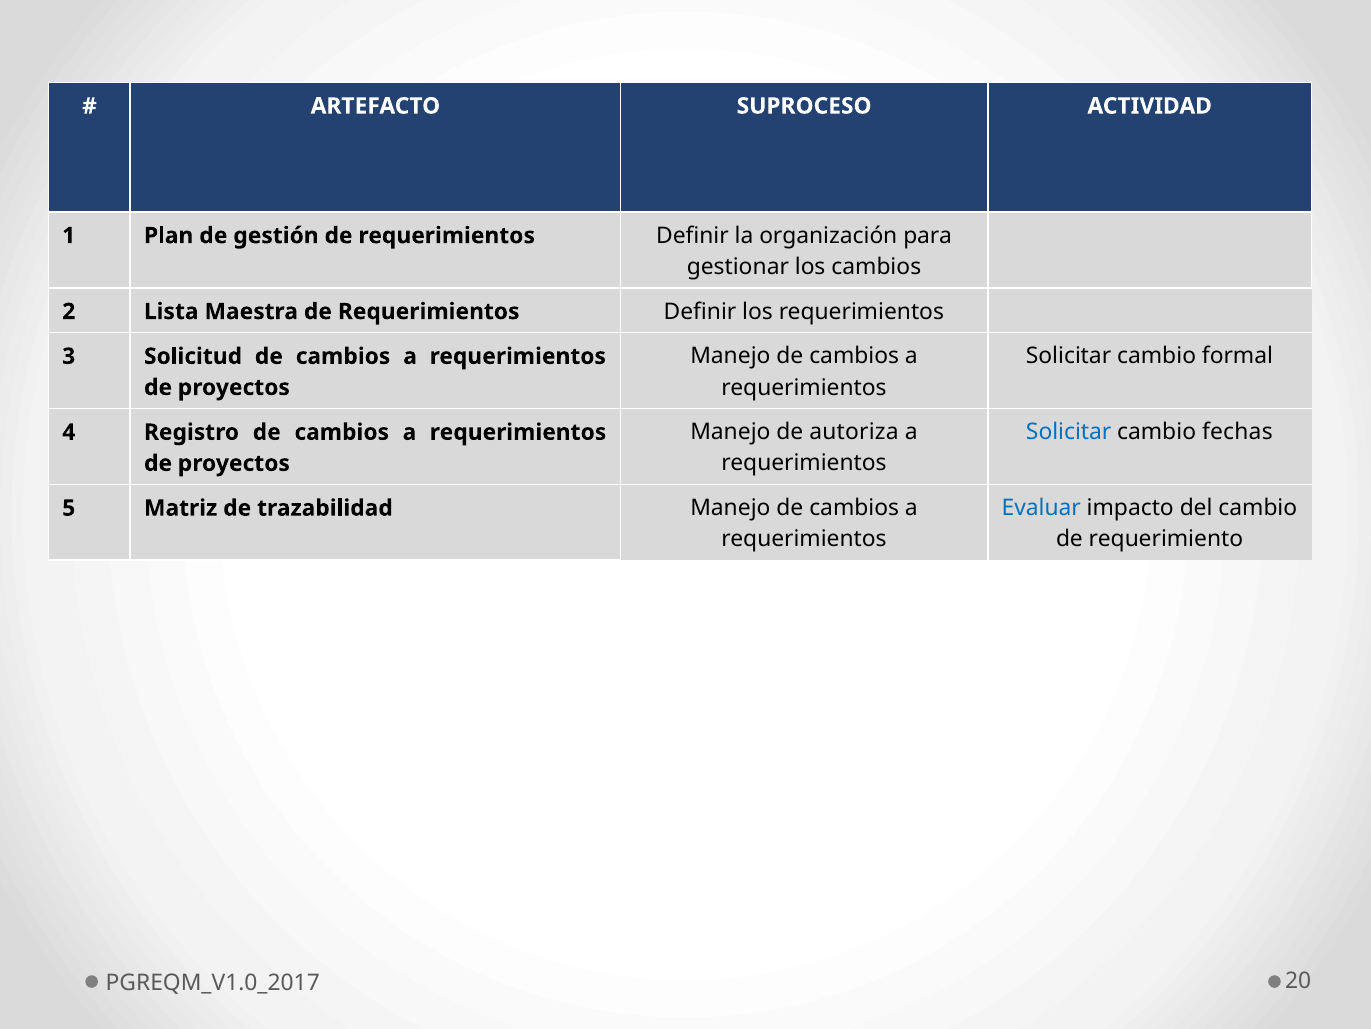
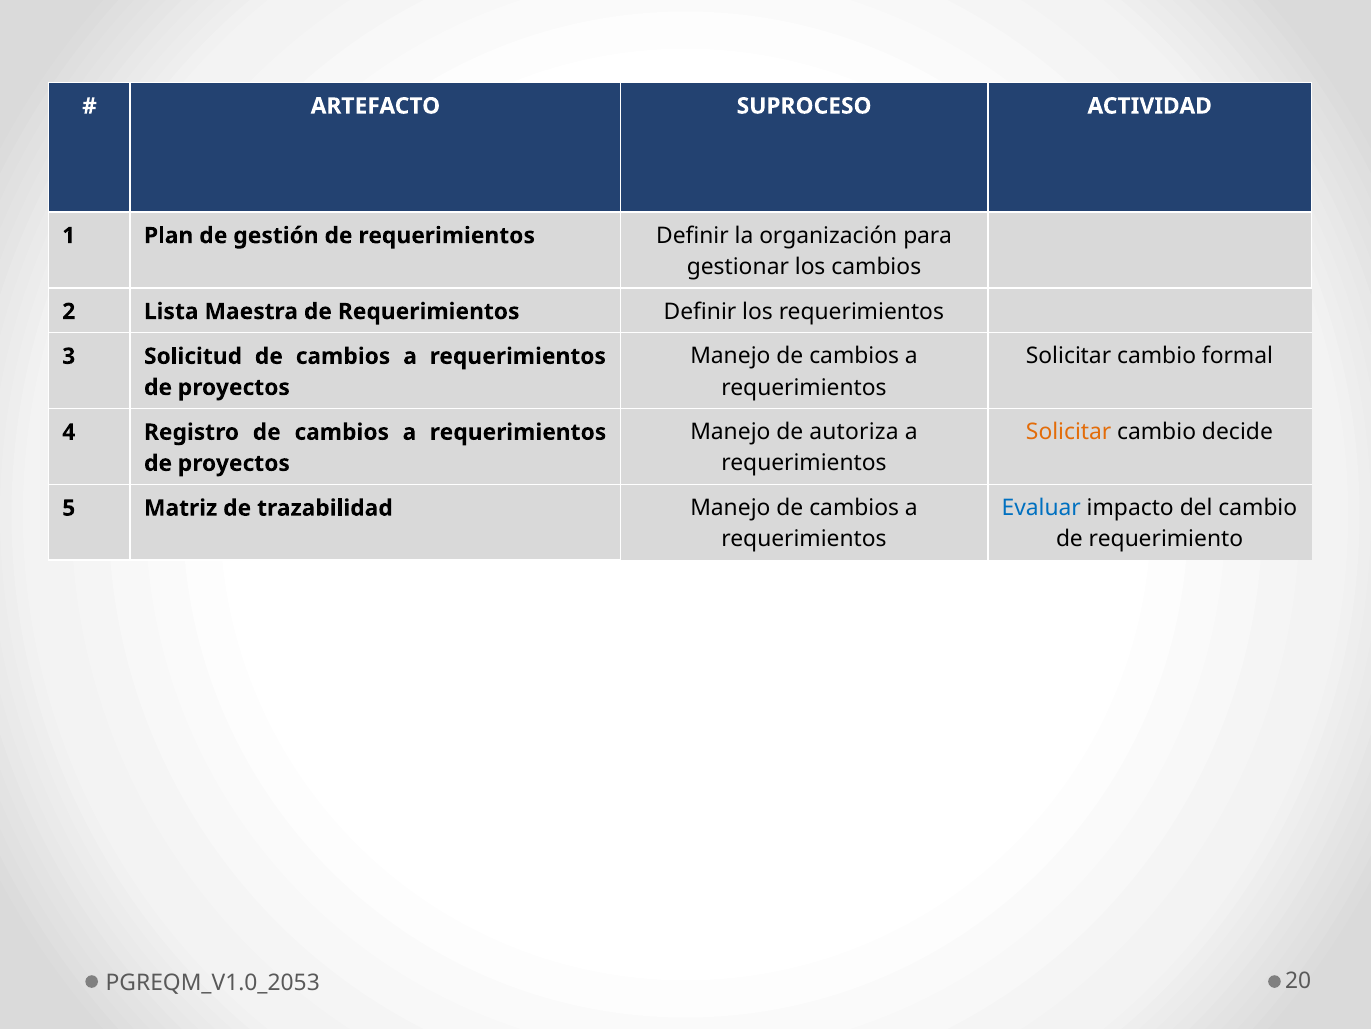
Solicitar colour: blue -> orange (1069, 432)
fechas: fechas -> decide (1237, 432)
PGREQM_V1.0_2017: PGREQM_V1.0_2017 -> PGREQM_V1.0_2053 (213, 982)
